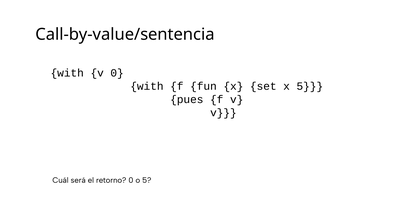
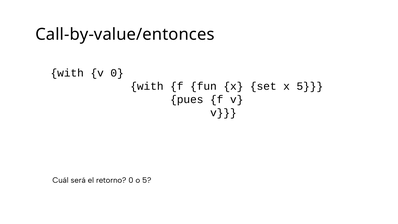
Call-by-value/sentencia: Call-by-value/sentencia -> Call-by-value/entonces (125, 34)
